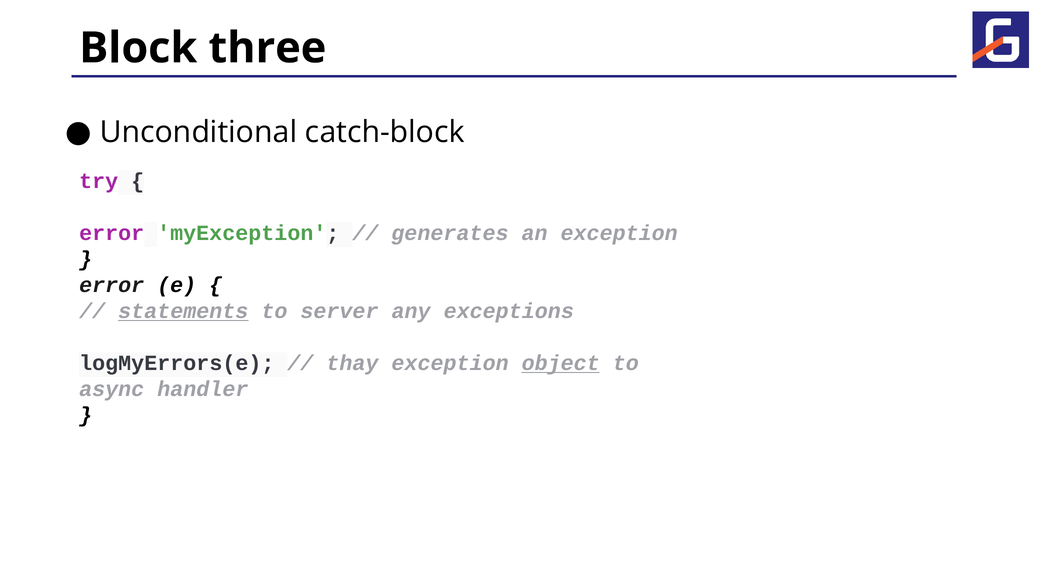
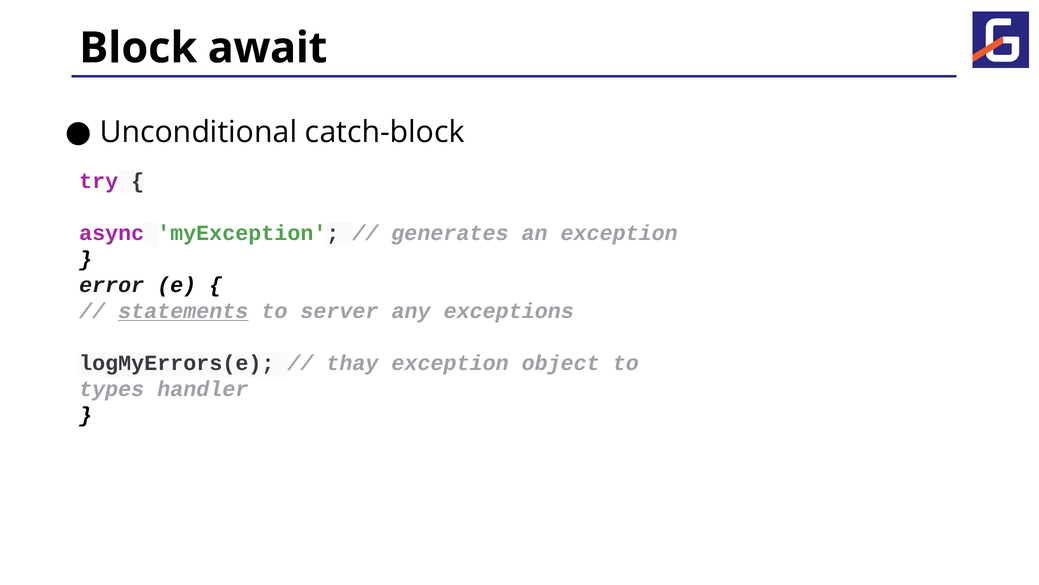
three: three -> await (268, 48)
error: error -> async (112, 233)
object underline: present -> none (561, 363)
async: async -> types (112, 389)
